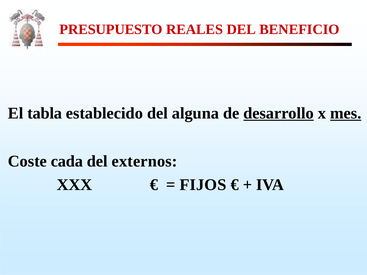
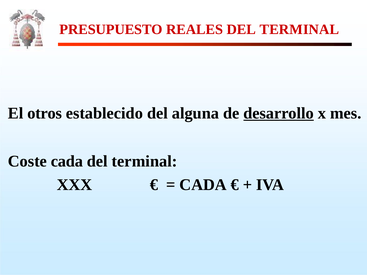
BENEFICIO: BENEFICIO -> TERMINAL (299, 30)
tabla: tabla -> otros (45, 113)
mes underline: present -> none (346, 113)
externos: externos -> terminal (145, 161)
FIJOS: FIJOS -> CADA (203, 185)
